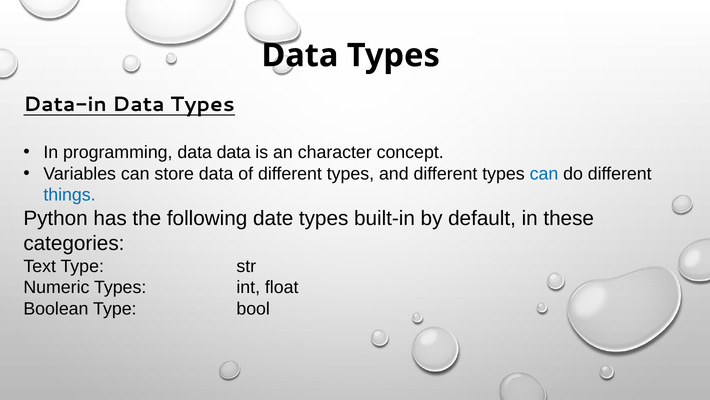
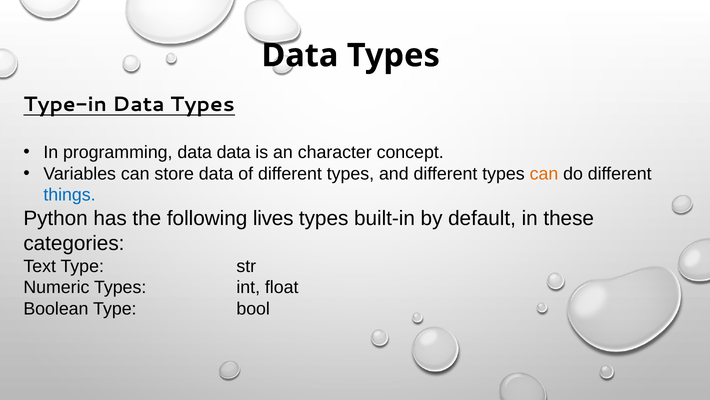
Data-in: Data-in -> Type-in (65, 104)
can colour: blue -> orange (544, 173)
date: date -> lives (273, 218)
